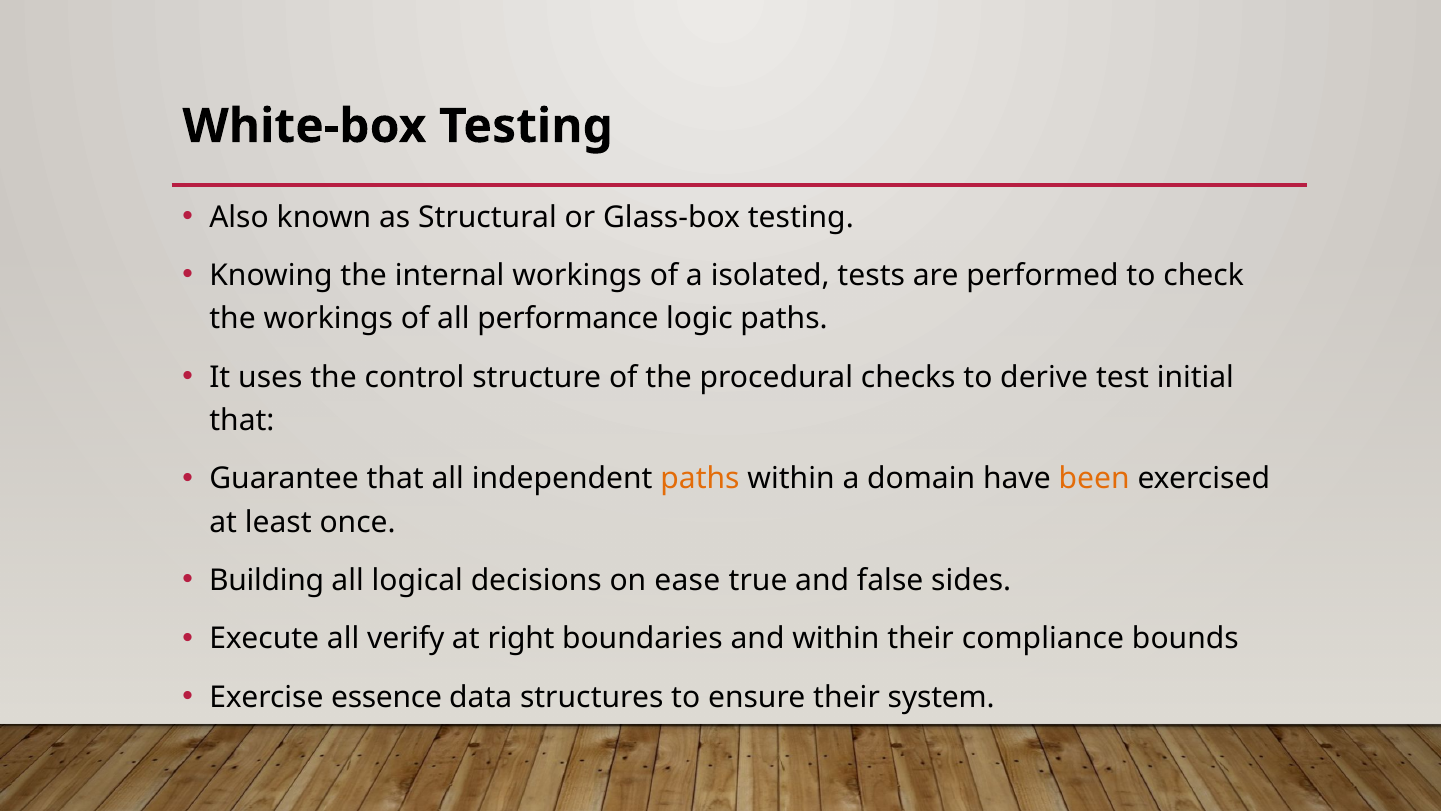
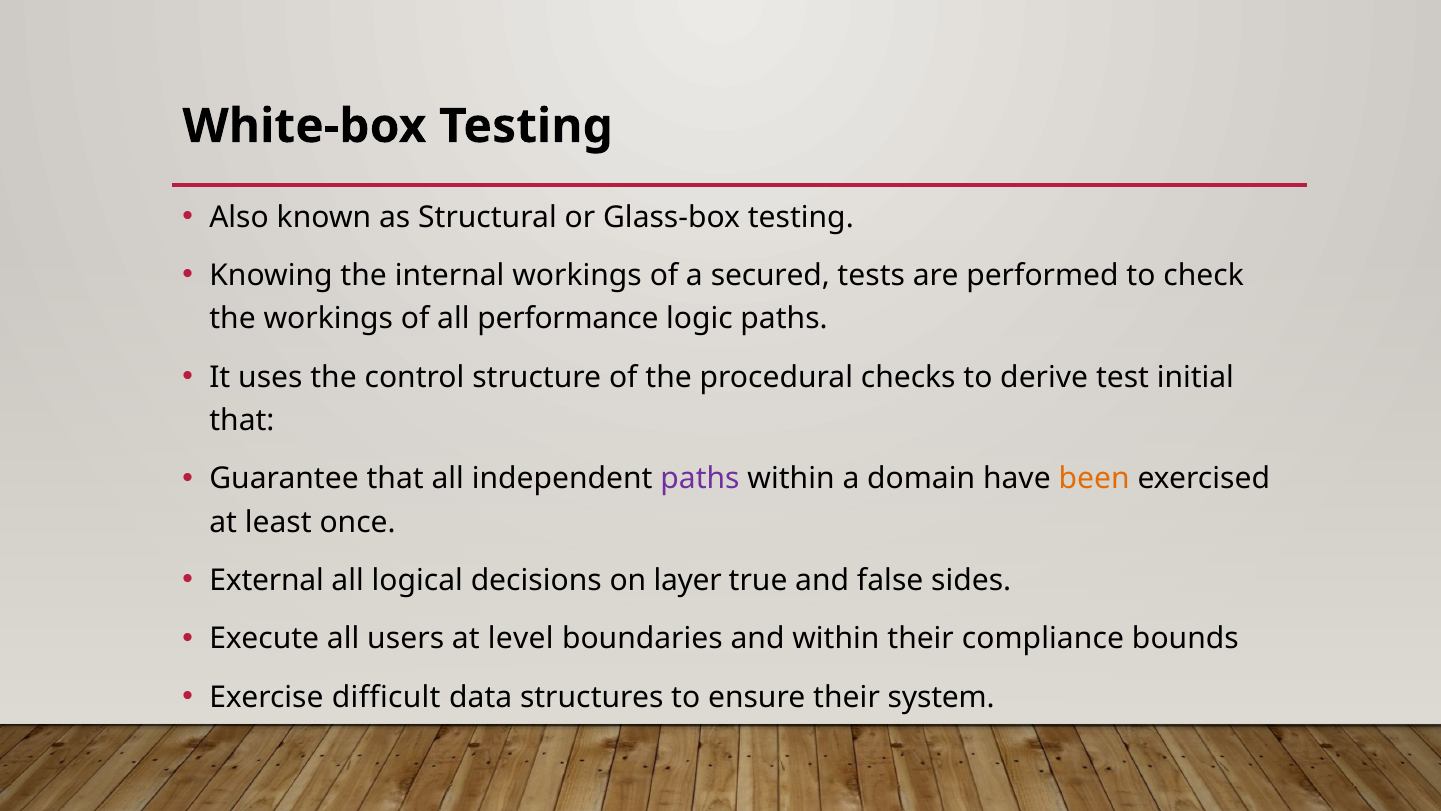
isolated: isolated -> secured (770, 276)
paths colour: orange -> purple (700, 479)
Building: Building -> External (267, 580)
ease: ease -> layer (688, 580)
verify: verify -> users (406, 639)
right: right -> level (521, 639)
essence: essence -> difficult (386, 697)
